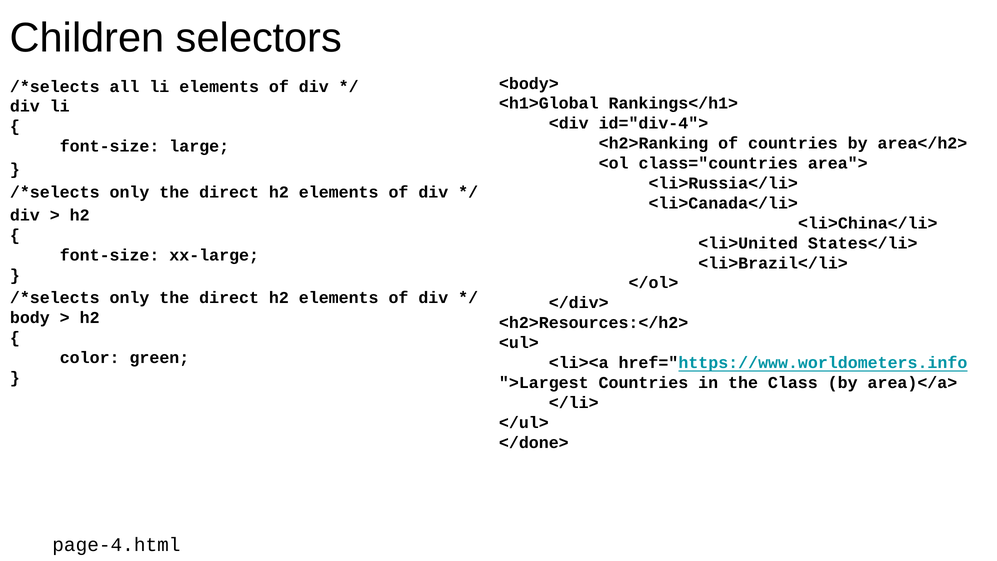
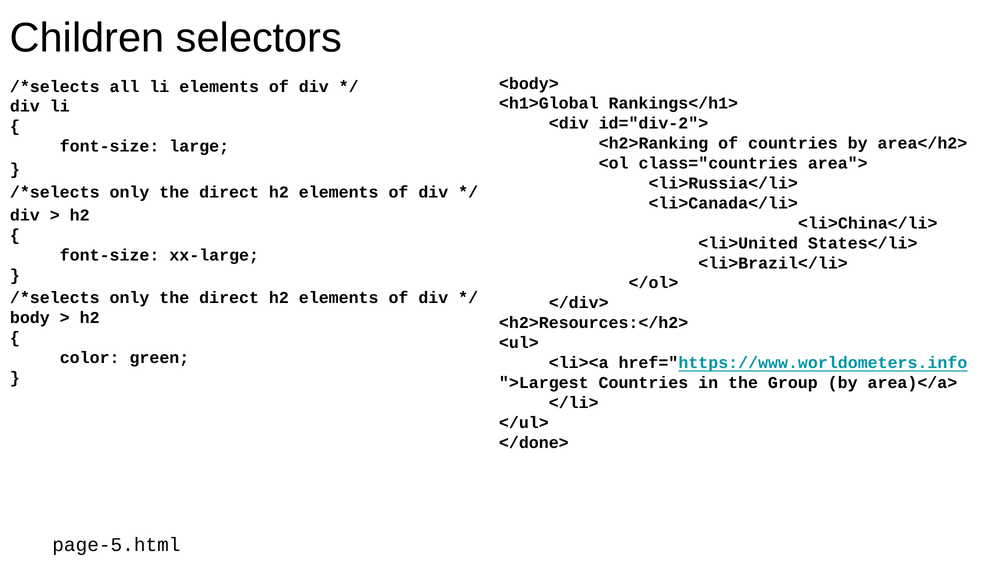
id="div-4">: id="div-4"> -> id="div-2"> (653, 123)
Class: Class -> Group (793, 383)
page-4.html: page-4.html -> page-5.html (116, 545)
